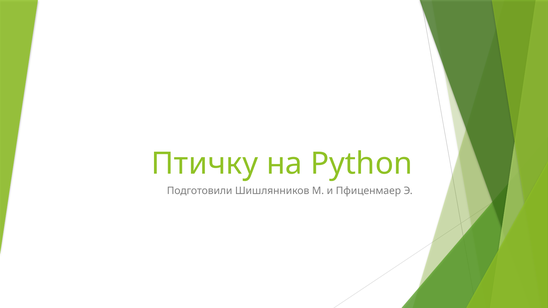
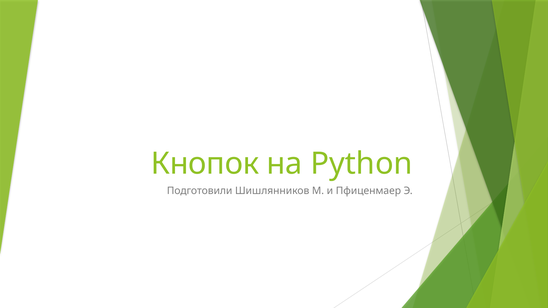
Птичку: Птичку -> Кнопок (205, 164)
